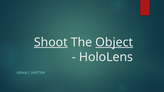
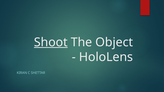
Object underline: present -> none (114, 42)
